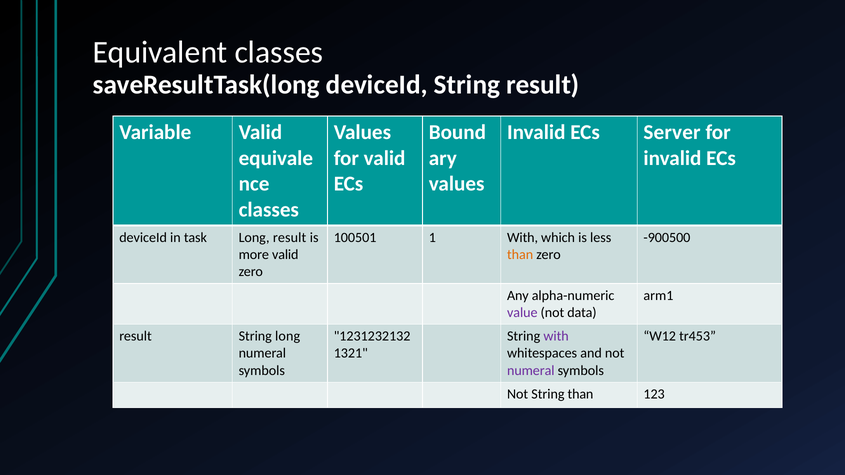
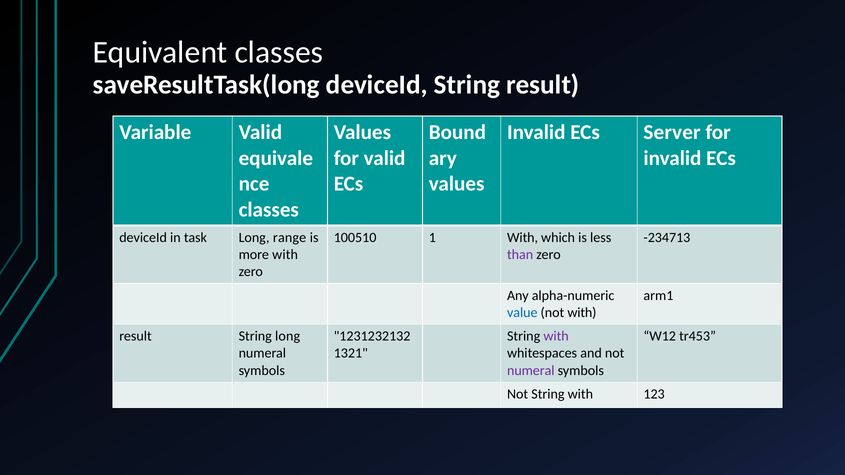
Long result: result -> range (290, 238)
100501: 100501 -> 100510 (355, 238)
-900500: -900500 -> -234713 (667, 238)
more valid: valid -> with (285, 255)
than colour: orange -> purple (520, 255)
value colour: purple -> blue (522, 313)
not data: data -> with (582, 313)
Not String than: than -> with (580, 394)
